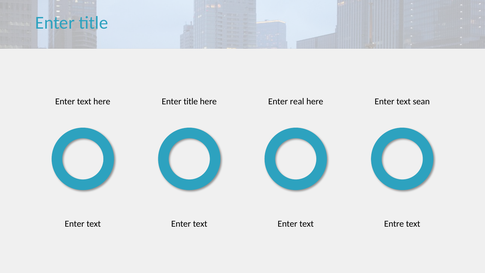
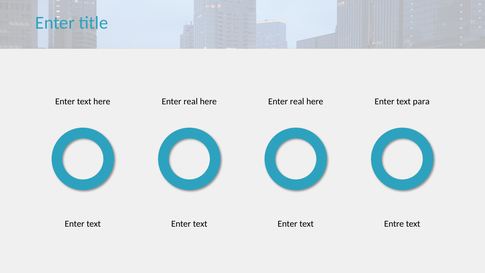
text here Enter title: title -> real (191, 101)
sean: sean -> para (421, 101)
